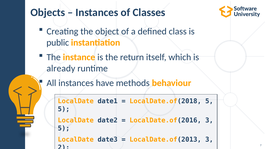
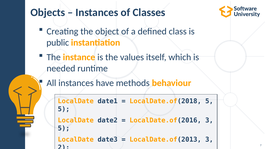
return: return -> values (132, 57)
already: already -> needed (61, 69)
